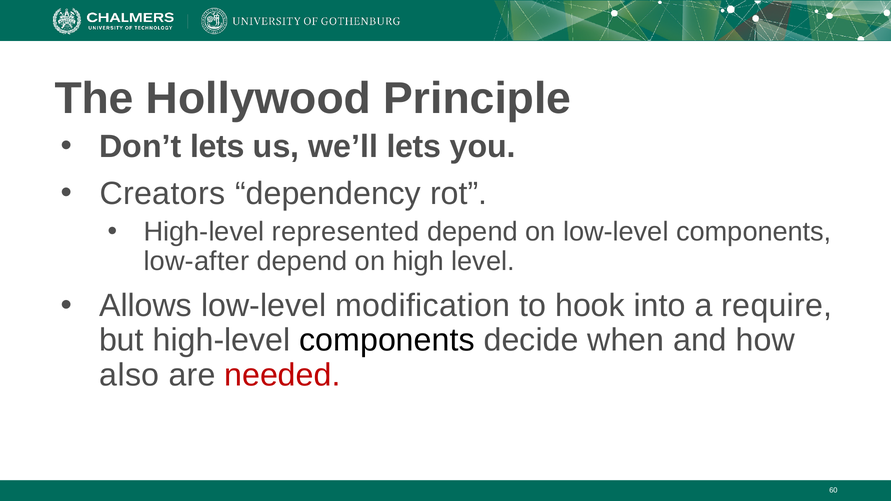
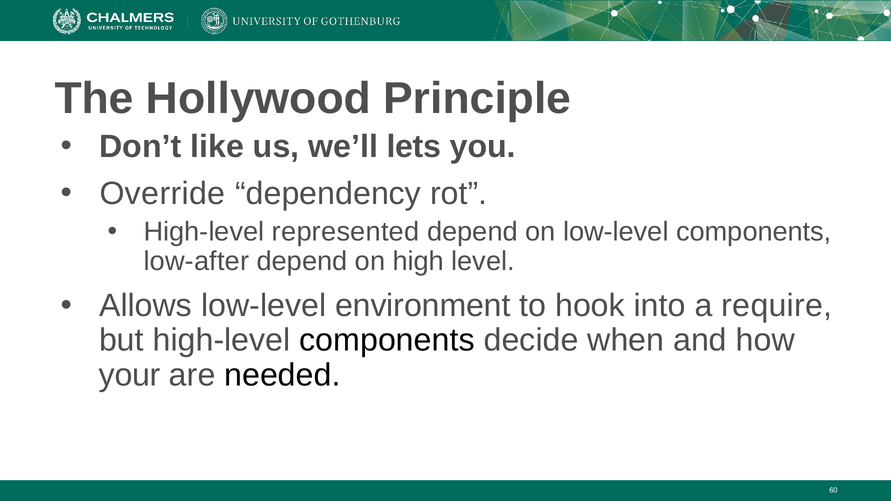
Don’t lets: lets -> like (217, 147)
Creators: Creators -> Override (162, 194)
modification: modification -> environment (423, 306)
also: also -> your (130, 375)
needed colour: red -> black (282, 375)
